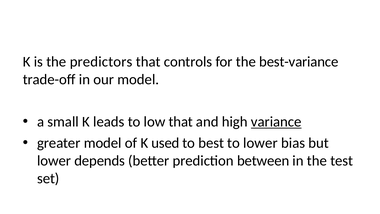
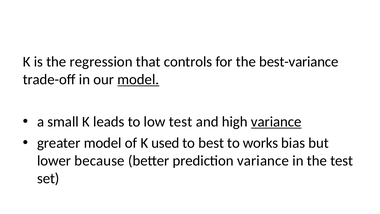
predictors: predictors -> regression (101, 62)
model underline: none -> present (138, 79)
low that: that -> test (181, 122)
to lower: lower -> works (261, 143)
depends: depends -> because (99, 161)
prediction between: between -> variance (263, 161)
